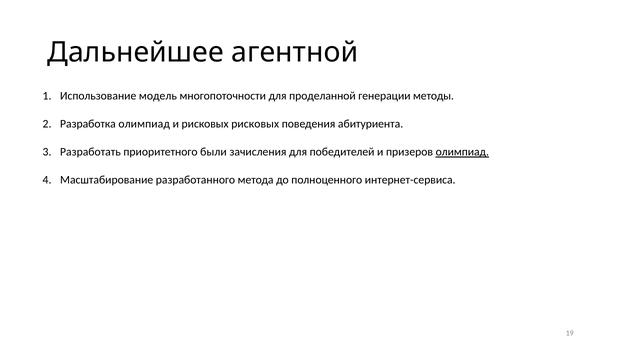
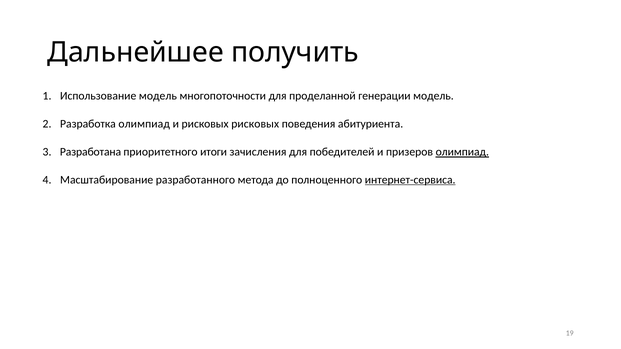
агентной: агентной -> получить (295, 52)
генерации методы: методы -> модель (433, 96)
Разработать: Разработать -> Разработана (91, 152)
были: были -> итоги (214, 152)
интернет-сервиса underline: none -> present (410, 180)
